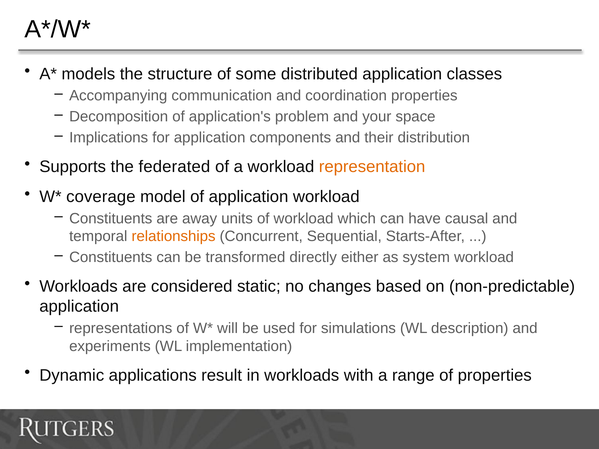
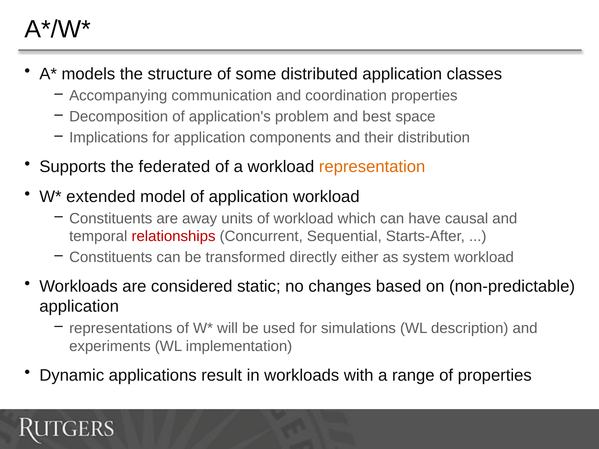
your: your -> best (377, 117)
coverage: coverage -> extended (101, 197)
relationships colour: orange -> red (174, 236)
